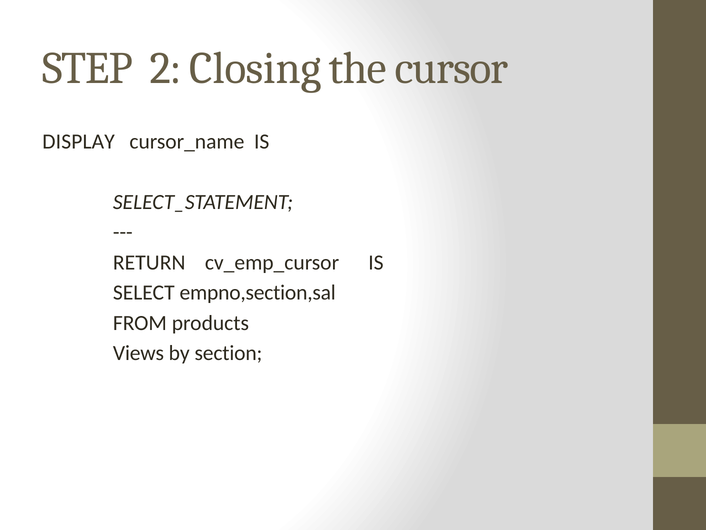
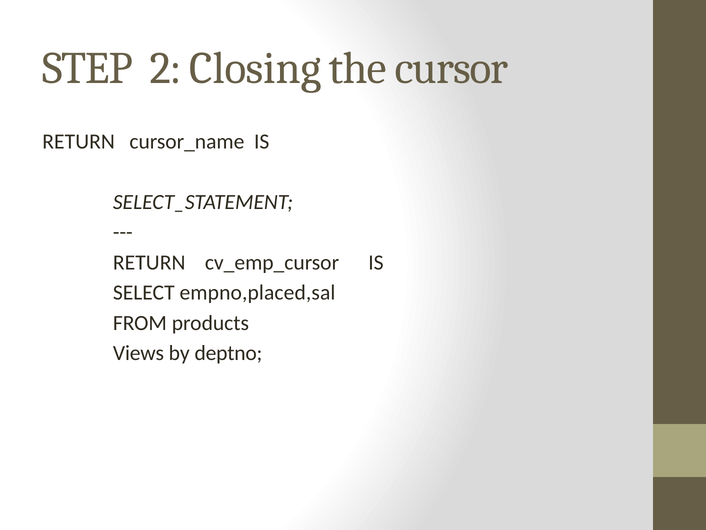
DISPLAY: DISPLAY -> RETURN (79, 142)
empno,section,sal: empno,section,sal -> empno,placed,sal (257, 292)
section: section -> deptno (228, 353)
